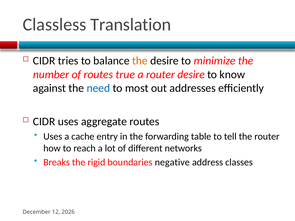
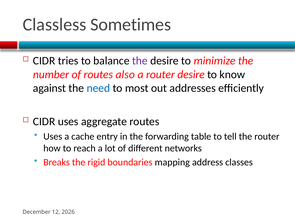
Translation: Translation -> Sometimes (131, 25)
the colour: orange -> purple (140, 61)
true: true -> also (125, 75)
negative: negative -> mapping (172, 162)
